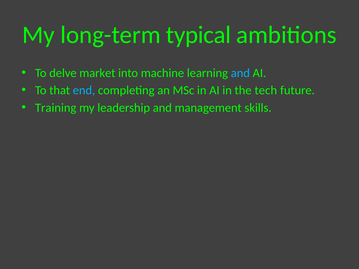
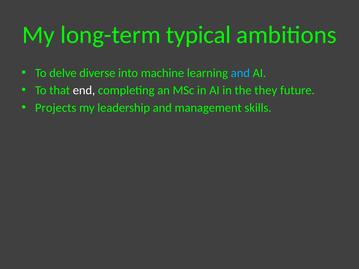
market: market -> diverse (97, 73)
end colour: light blue -> white (84, 90)
tech: tech -> they (266, 90)
Training: Training -> Projects (56, 108)
